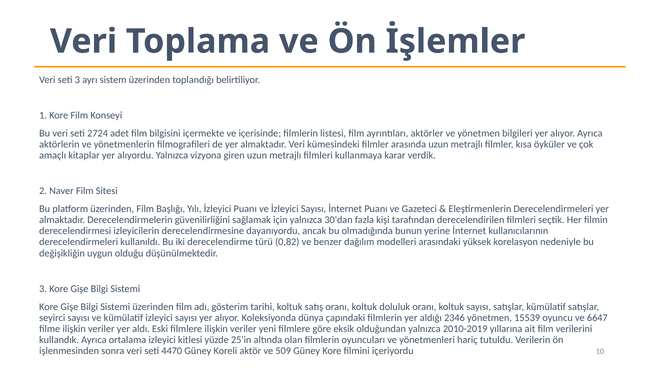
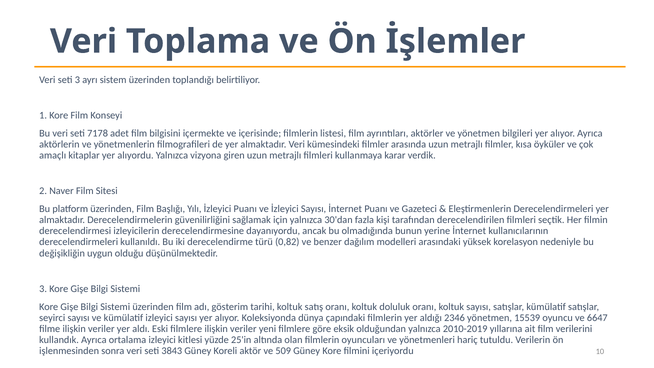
2724: 2724 -> 7178 (98, 133)
4470: 4470 -> 3843 (172, 351)
